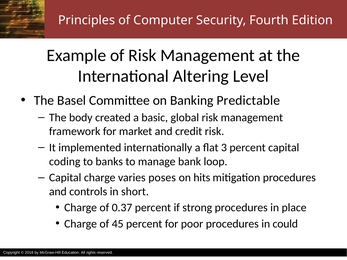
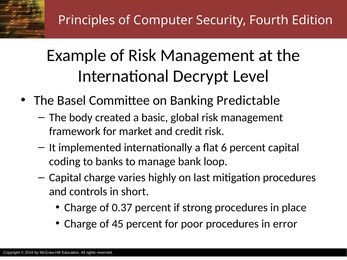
Altering: Altering -> Decrypt (201, 76)
3: 3 -> 6 (224, 148)
poses: poses -> highly (162, 178)
hits: hits -> last (202, 178)
could: could -> error (285, 224)
